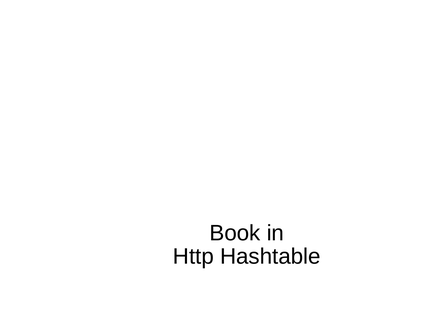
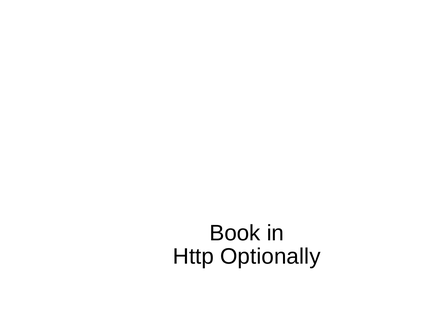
Hashtable: Hashtable -> Optionally (270, 257)
